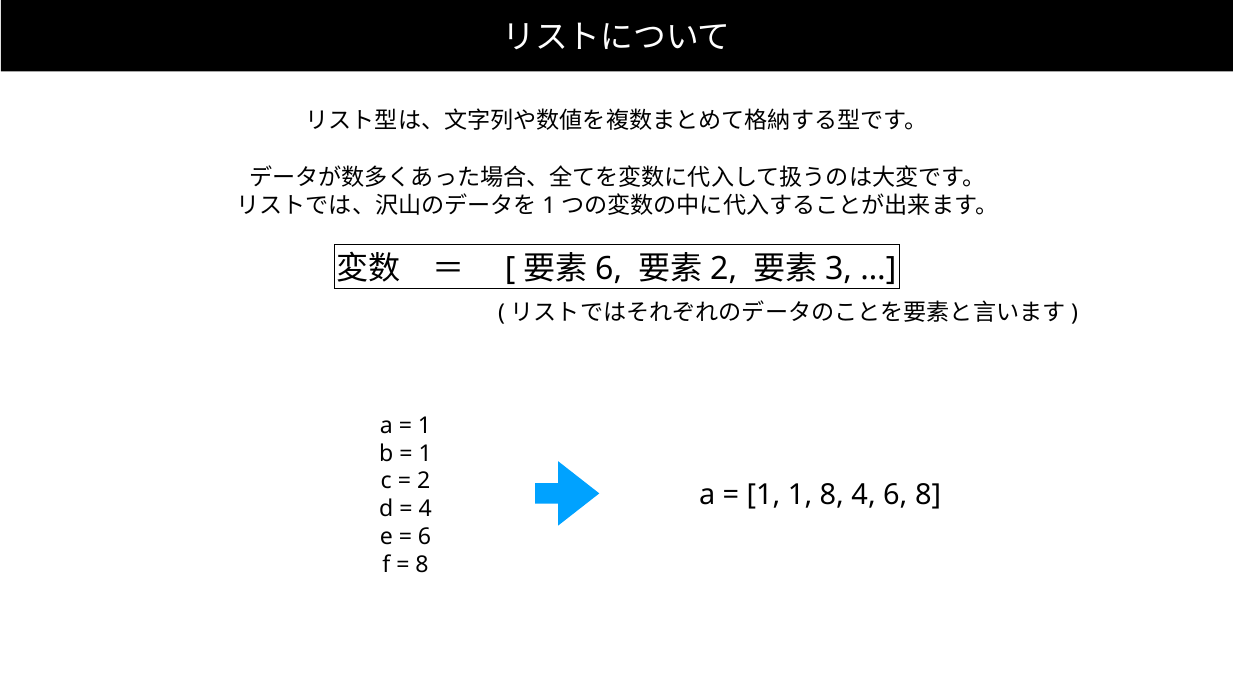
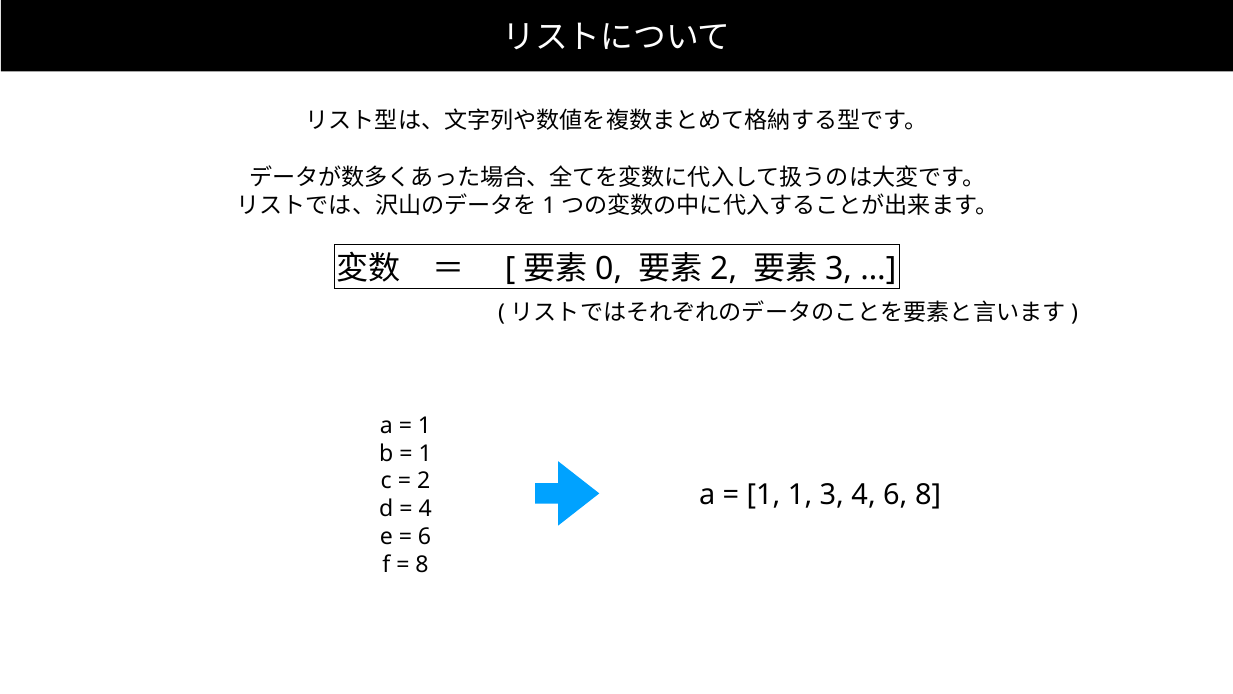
6: 6 -> 0 (609, 268)
1 8: 8 -> 3 (832, 495)
